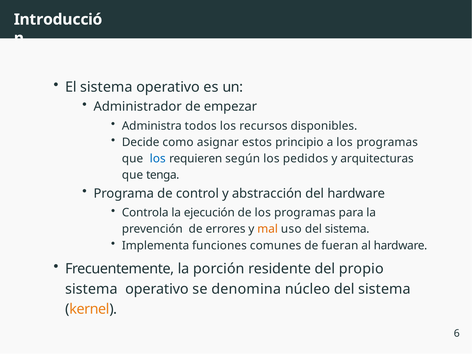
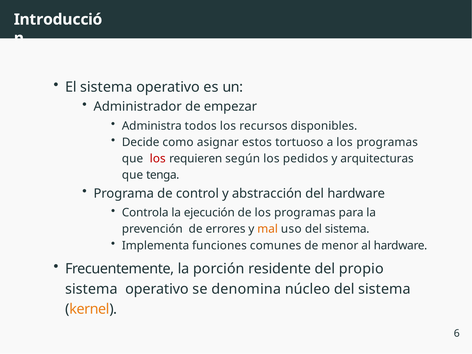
principio: principio -> tortuoso (299, 142)
los colour: blue -> red (158, 159)
fueran: fueran -> menor (340, 246)
